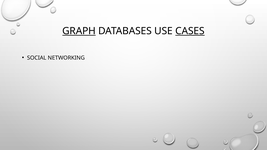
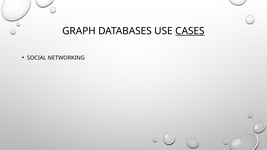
GRAPH underline: present -> none (79, 31)
